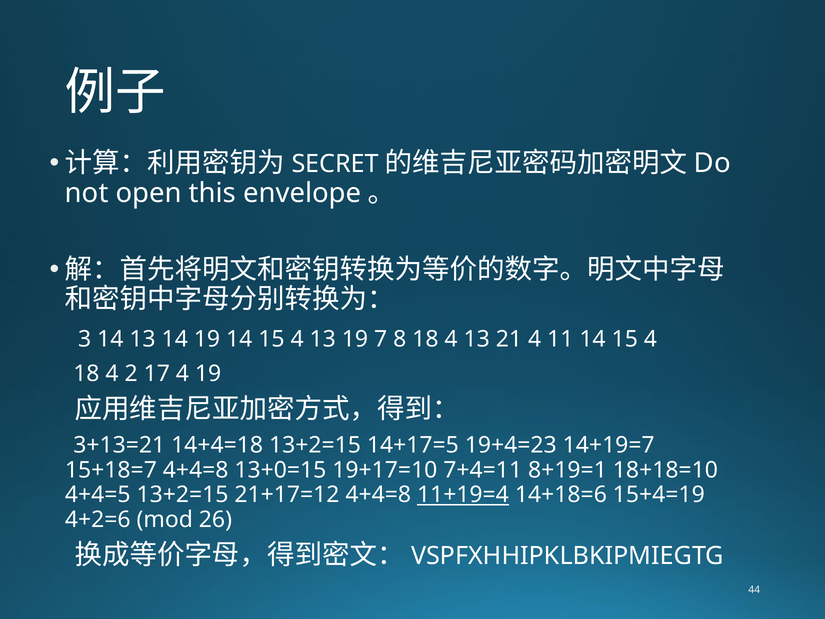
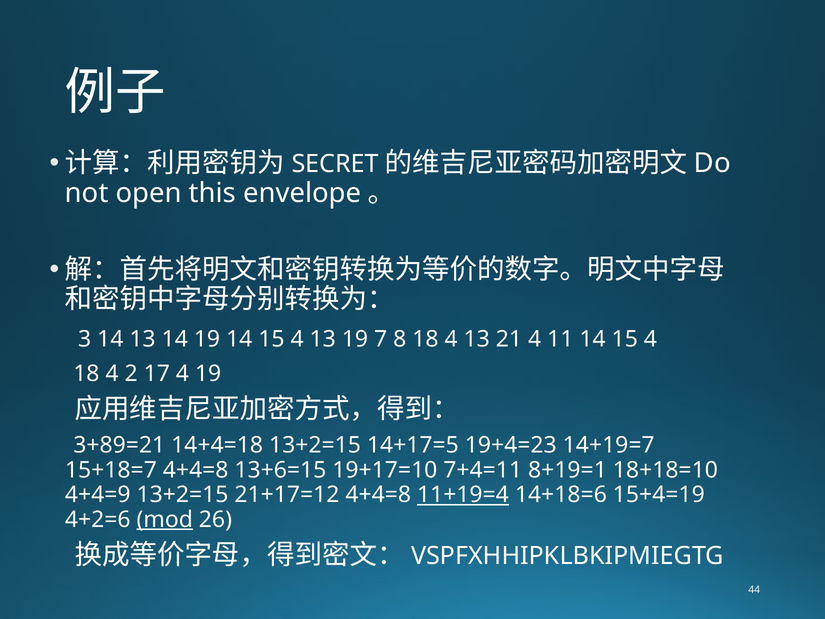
3+13=21: 3+13=21 -> 3+89=21 (119, 445)
13+0=15: 13+0=15 -> 13+6=15 (280, 470)
4+4=5: 4+4=5 -> 4+4=9 (98, 495)
mod underline: none -> present (165, 519)
